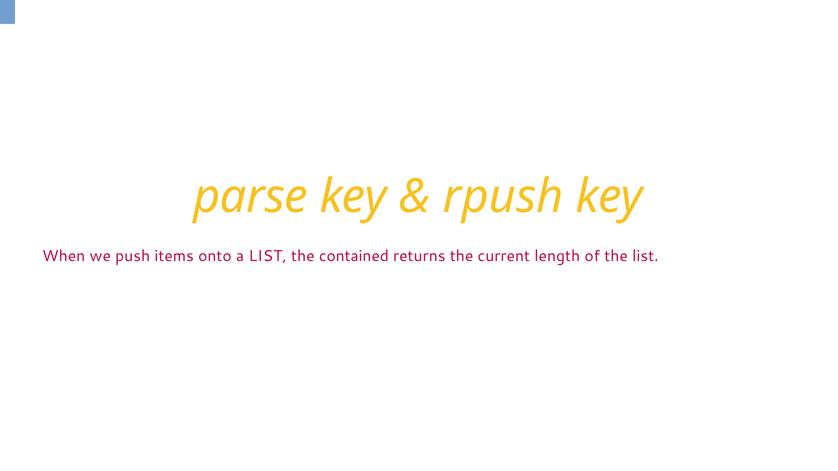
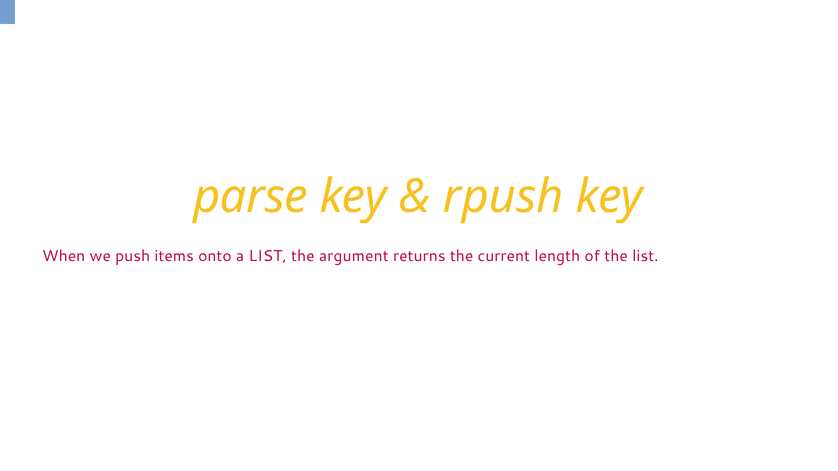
contained: contained -> argument (354, 256)
